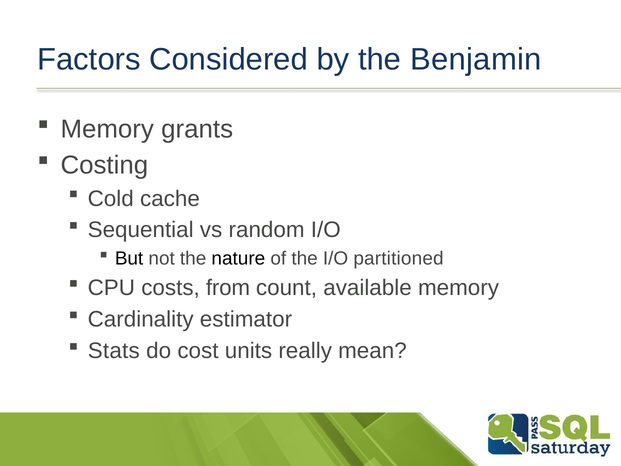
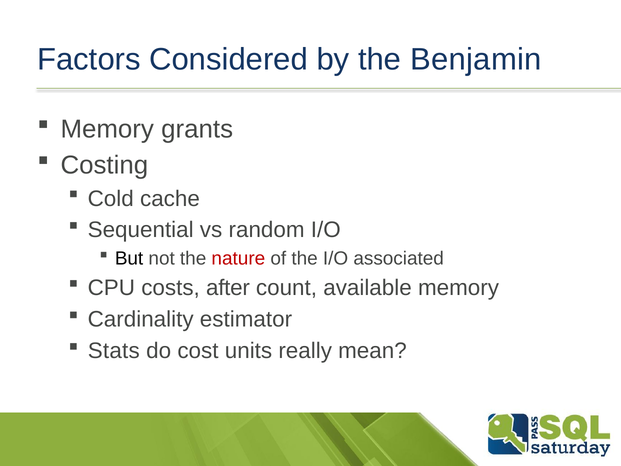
nature colour: black -> red (238, 258)
partitioned: partitioned -> associated (399, 258)
from: from -> after (228, 288)
